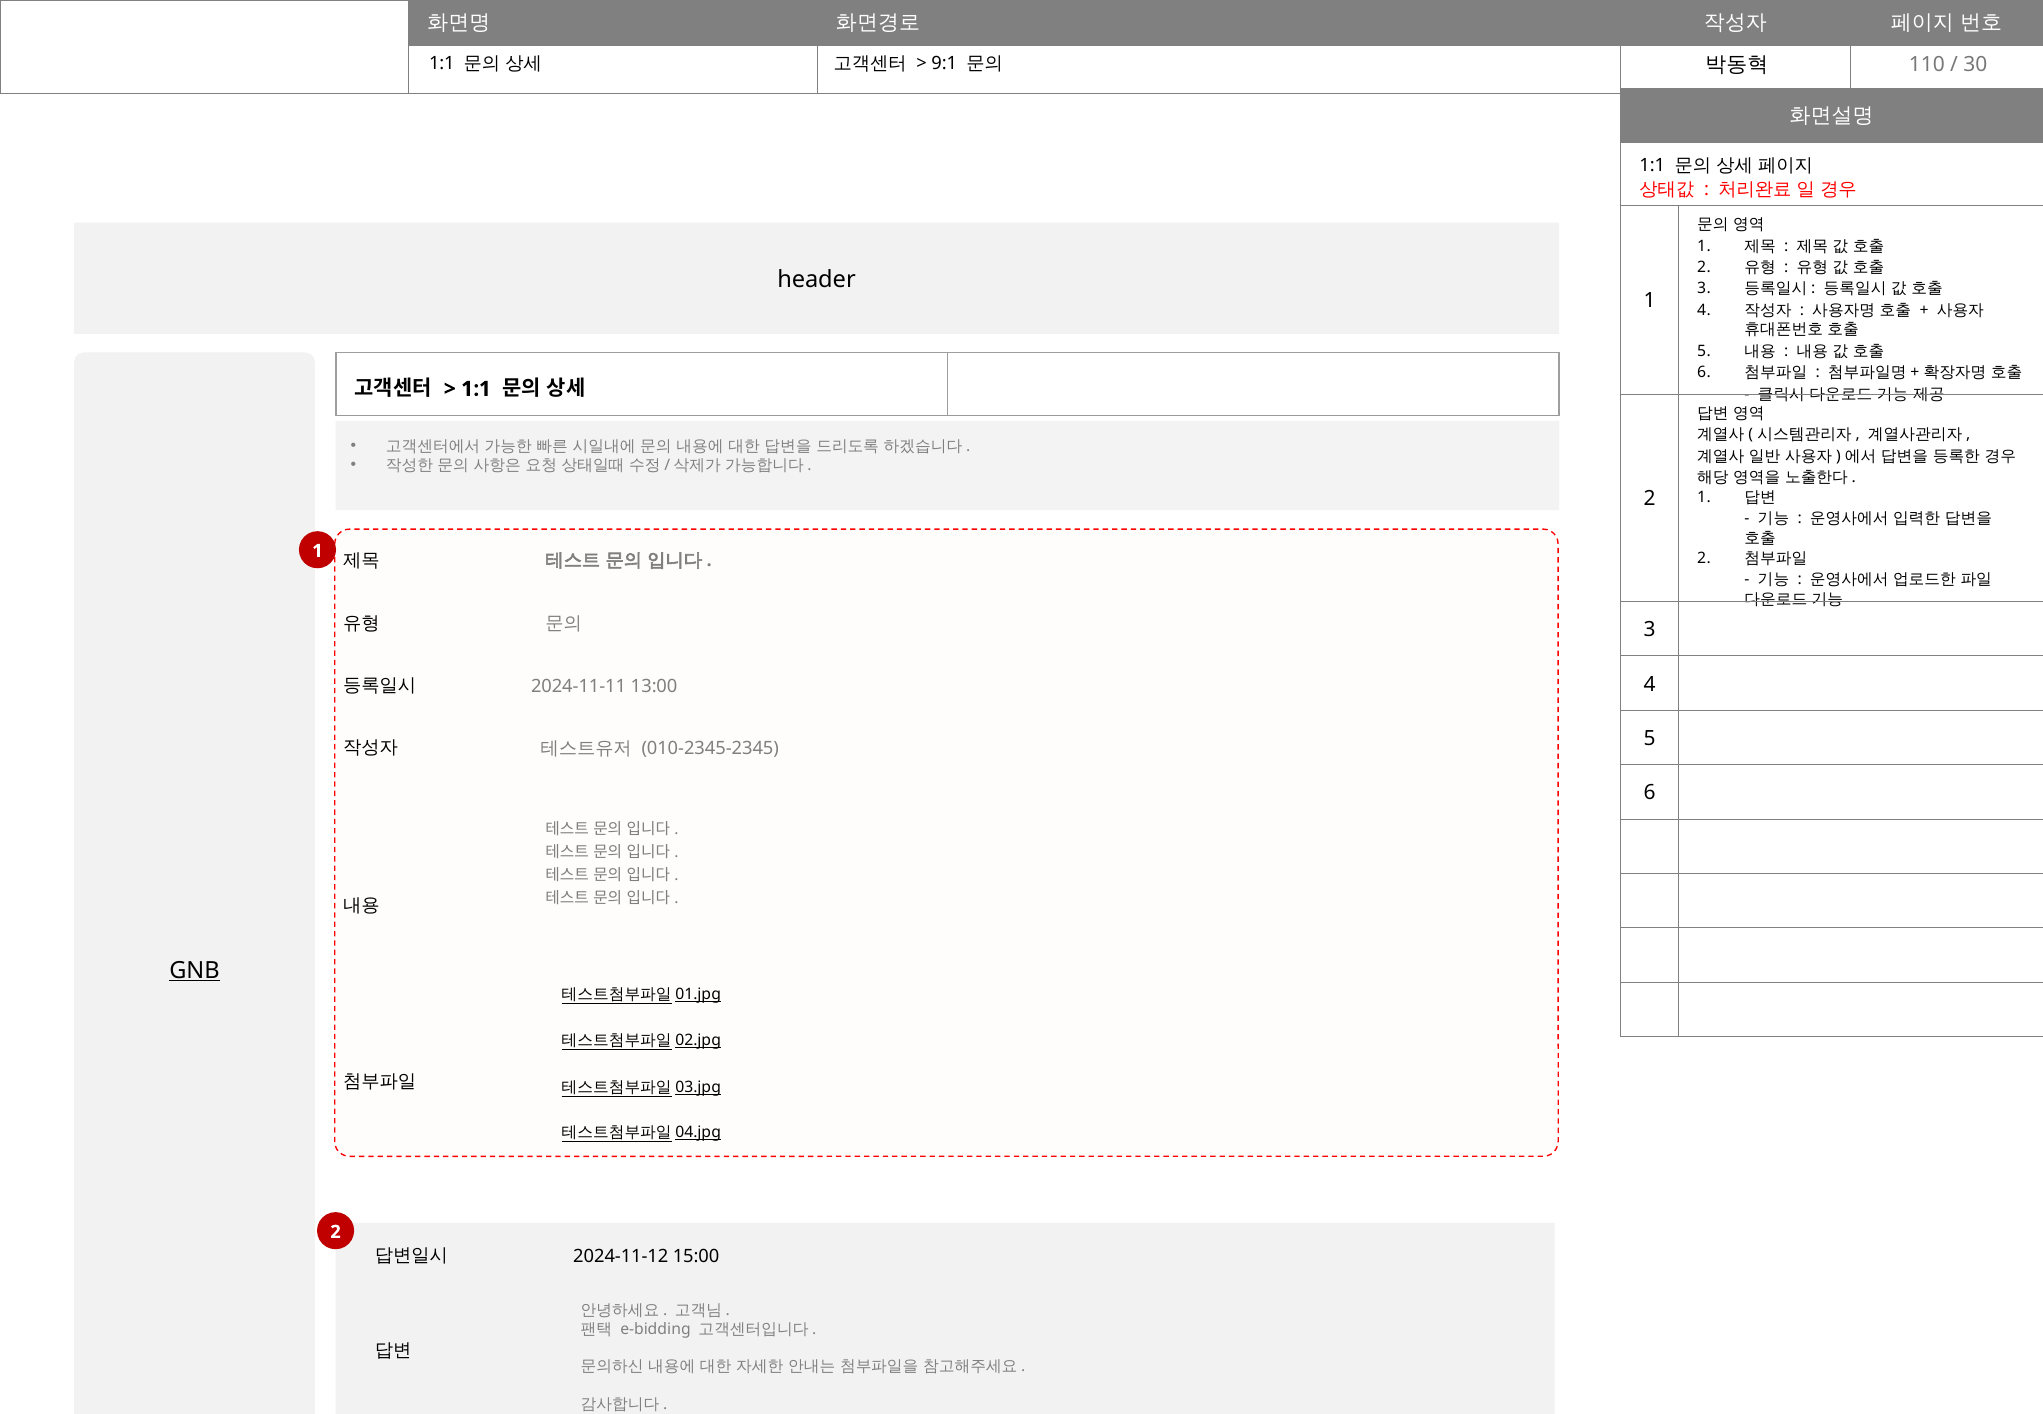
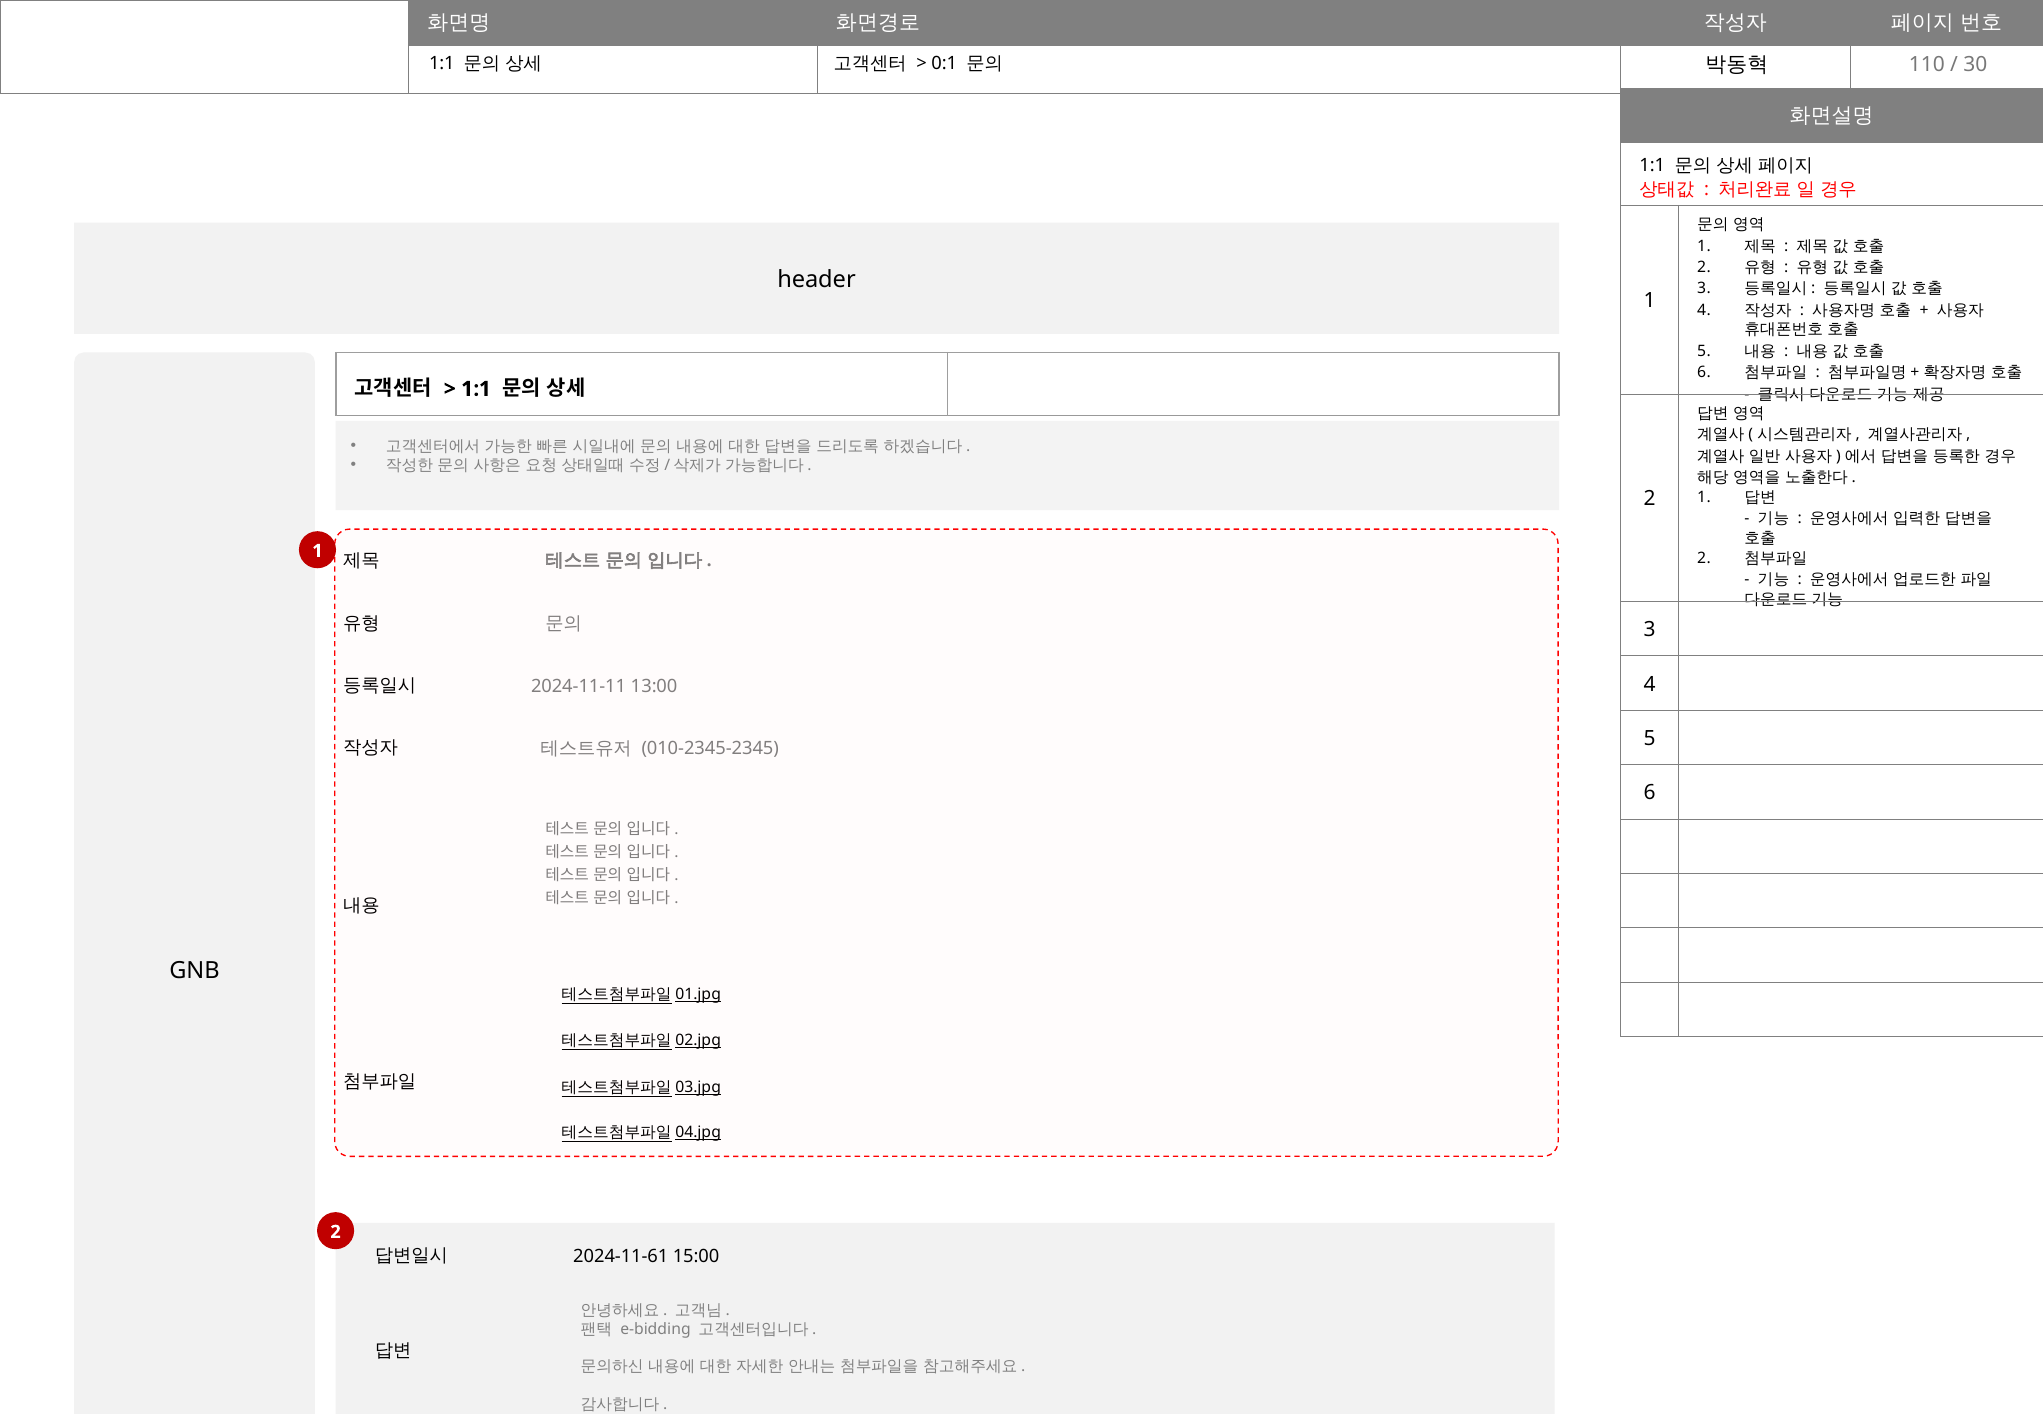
9:1: 9:1 -> 0:1 (944, 63)
GNB underline: present -> none (194, 971)
2024-11-12: 2024-11-12 -> 2024-11-61 (621, 1257)
